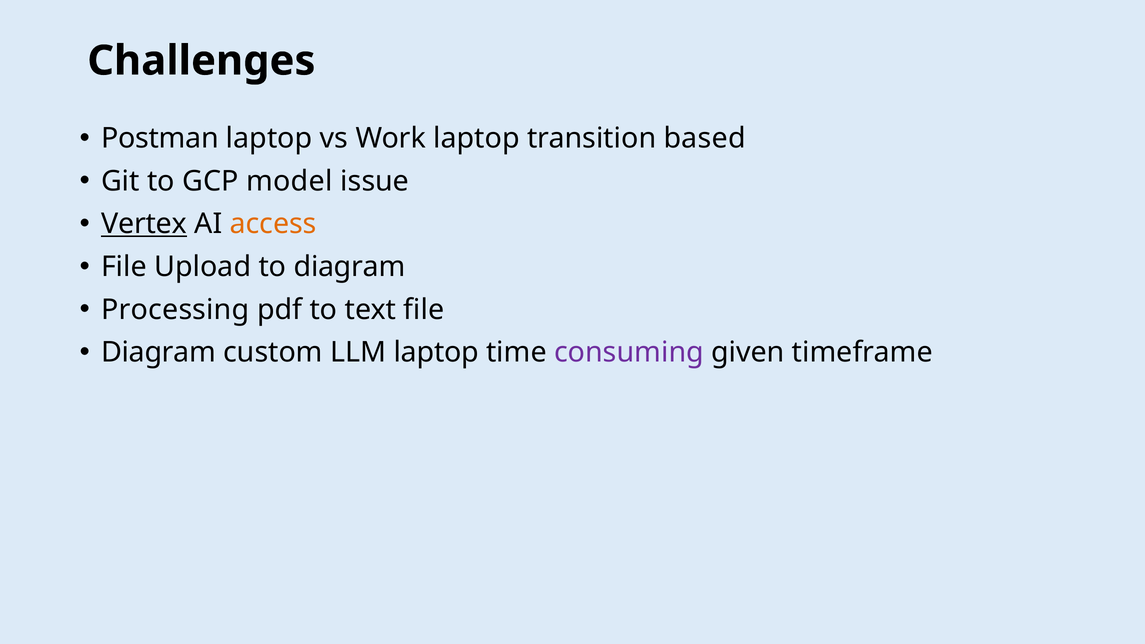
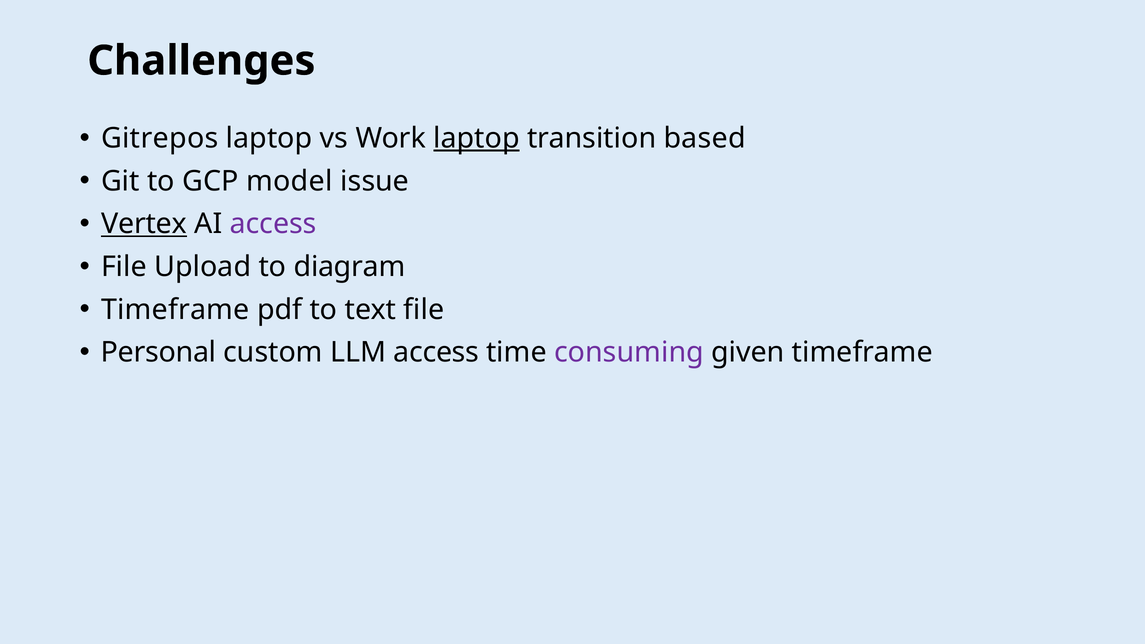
Postman: Postman -> Gitrepos (160, 138)
laptop underline: none -> present (476, 138)
access colour: orange -> purple (273, 224)
Processing: Processing -> Timeframe (175, 310)
Diagram: Diagram -> Personal (159, 352)
LLM laptop: laptop -> access (436, 352)
